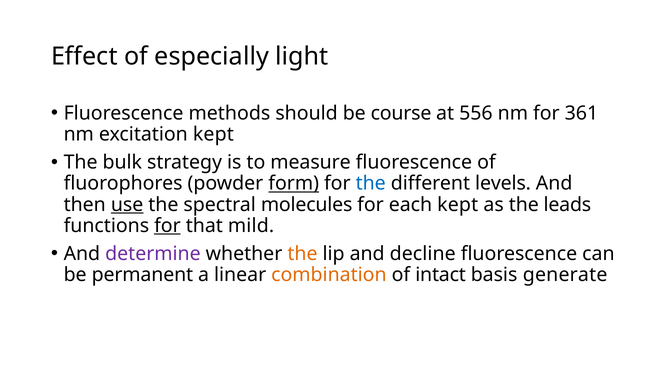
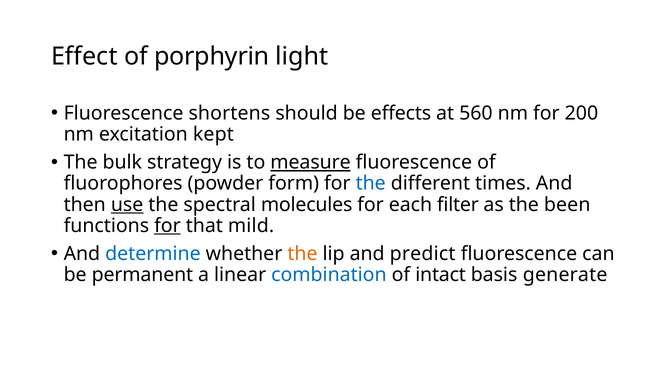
especially: especially -> porphyrin (212, 56)
methods: methods -> shortens (229, 113)
course: course -> effects (401, 113)
556: 556 -> 560 (476, 113)
361: 361 -> 200 (581, 113)
measure underline: none -> present (311, 162)
form underline: present -> none (294, 183)
levels: levels -> times (503, 183)
each kept: kept -> filter (458, 204)
leads: leads -> been (567, 204)
determine colour: purple -> blue (153, 254)
decline: decline -> predict (423, 254)
combination colour: orange -> blue (329, 275)
